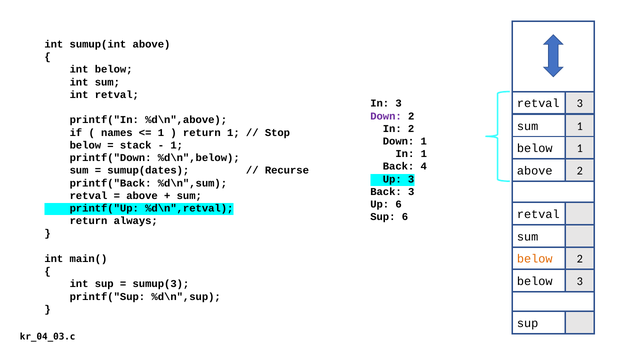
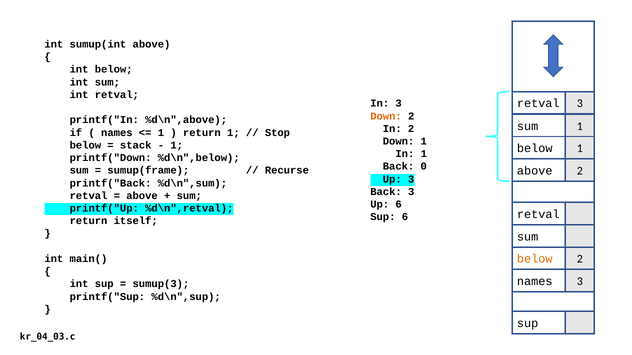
Down colour: purple -> orange (386, 116)
4: 4 -> 0 (424, 167)
sumup(dates: sumup(dates -> sumup(frame (148, 171)
always: always -> itself (136, 221)
below: below -> names (535, 282)
